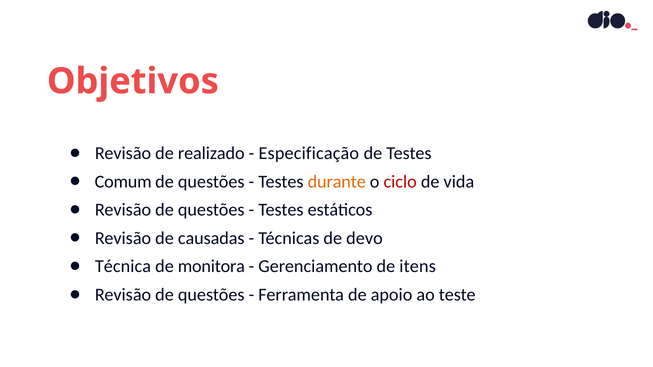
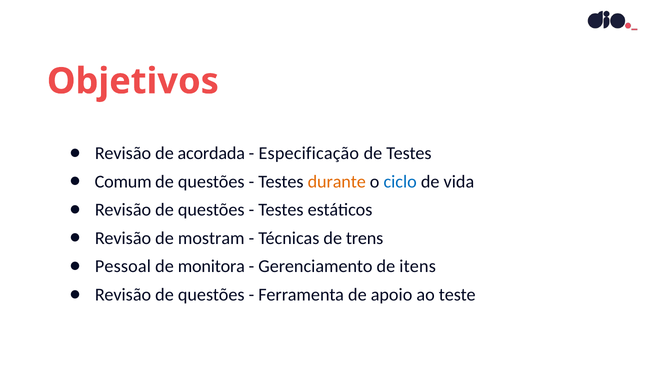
realizado: realizado -> acordada (211, 153)
ciclo colour: red -> blue (400, 182)
causadas: causadas -> mostram (211, 238)
devo: devo -> trens (365, 238)
Técnica: Técnica -> Pessoal (123, 267)
